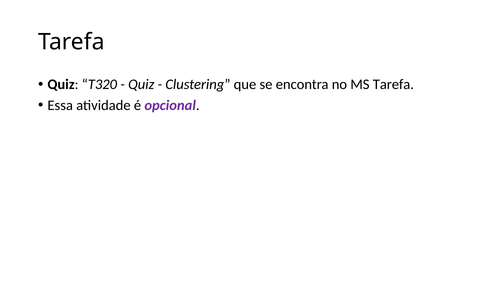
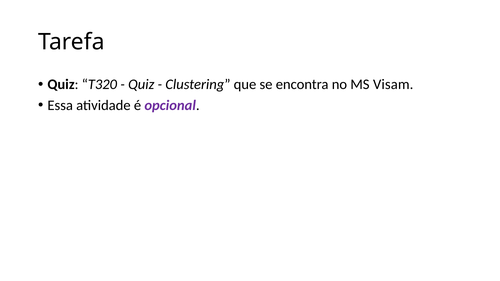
MS Tarefa: Tarefa -> Visam (393, 85)
